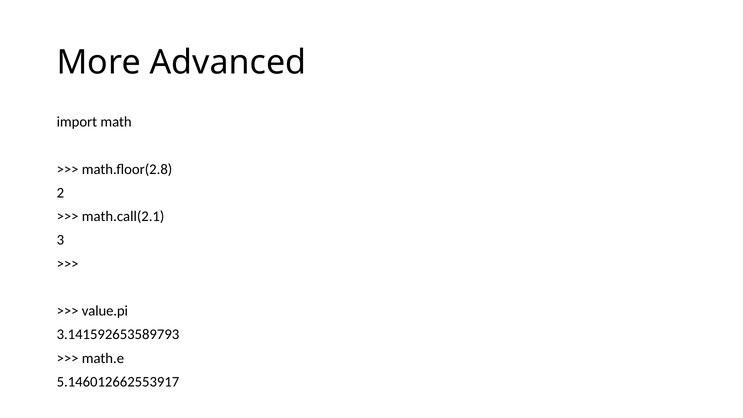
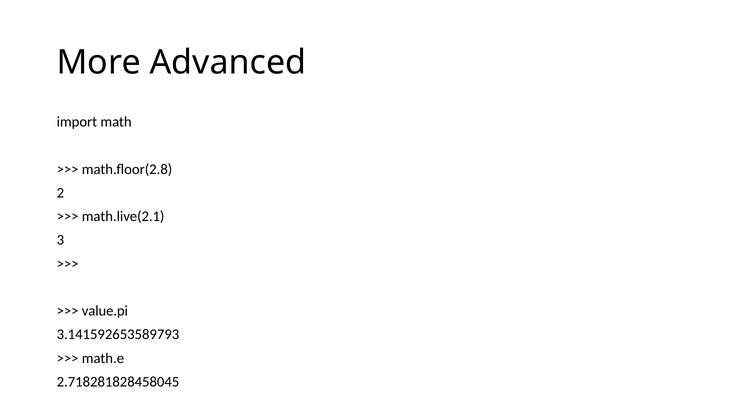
math.call(2.1: math.call(2.1 -> math.live(2.1 (123, 216)
5.146012662553917: 5.146012662553917 -> 2.718281828458045 (118, 382)
